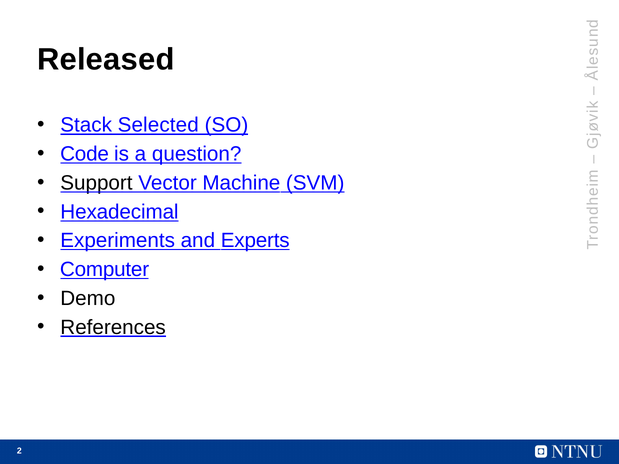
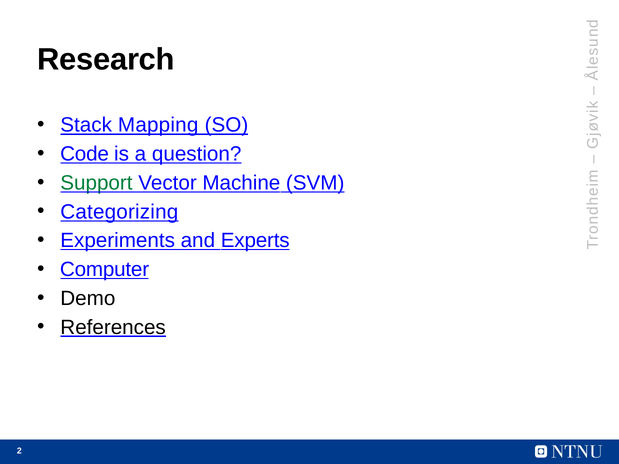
Released: Released -> Research (106, 59)
Selected: Selected -> Mapping (158, 125)
Support colour: black -> green (96, 183)
Hexadecimal: Hexadecimal -> Categorizing (119, 212)
